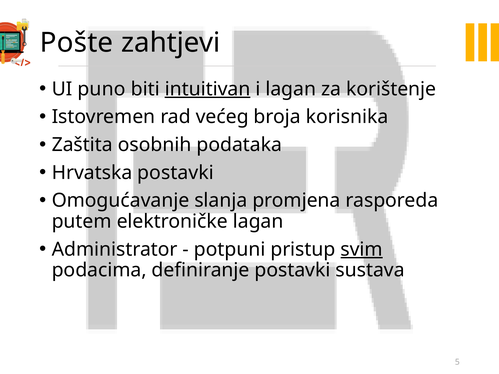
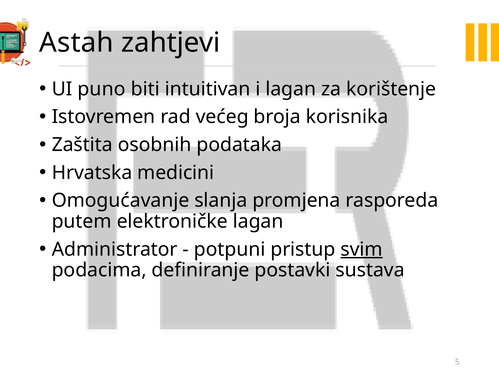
Pošte: Pošte -> Astah (77, 43)
intuitivan underline: present -> none (208, 89)
Hrvatska postavki: postavki -> medicini (176, 173)
